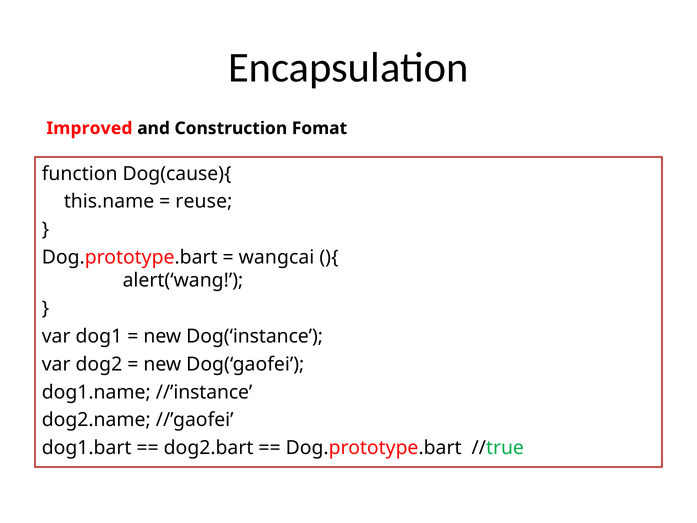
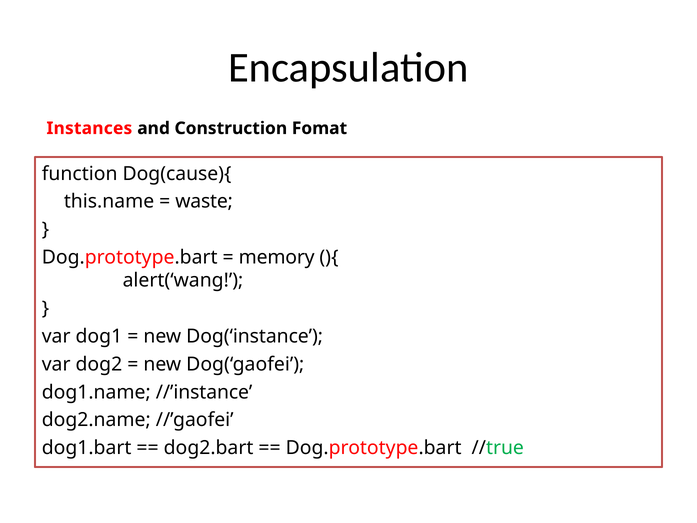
Improved: Improved -> Instances (89, 128)
reuse: reuse -> waste (204, 201)
wangcai: wangcai -> memory (277, 257)
